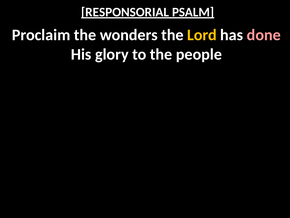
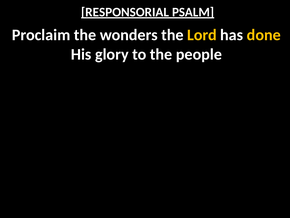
done colour: pink -> yellow (264, 35)
